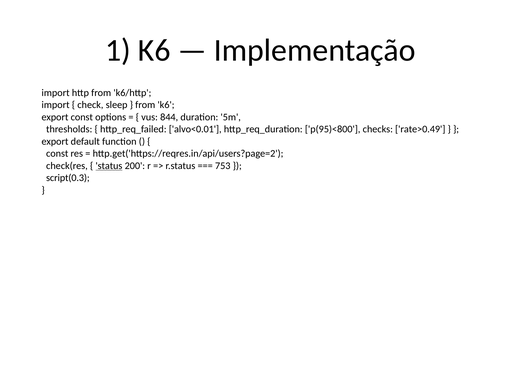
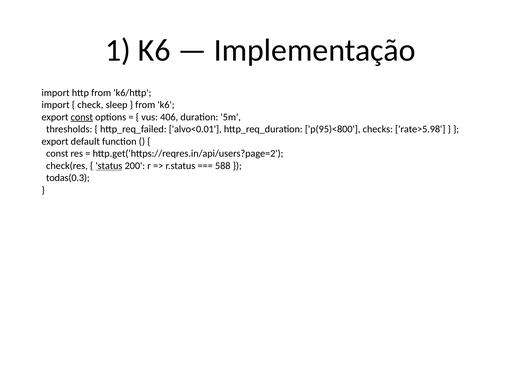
const underline: none -> present (82, 117)
844: 844 -> 406 (169, 117)
rate>0.49: rate>0.49 -> rate>5.98 (420, 129)
753: 753 -> 588 (223, 166)
script(0.3: script(0.3 -> todas(0.3 (68, 178)
